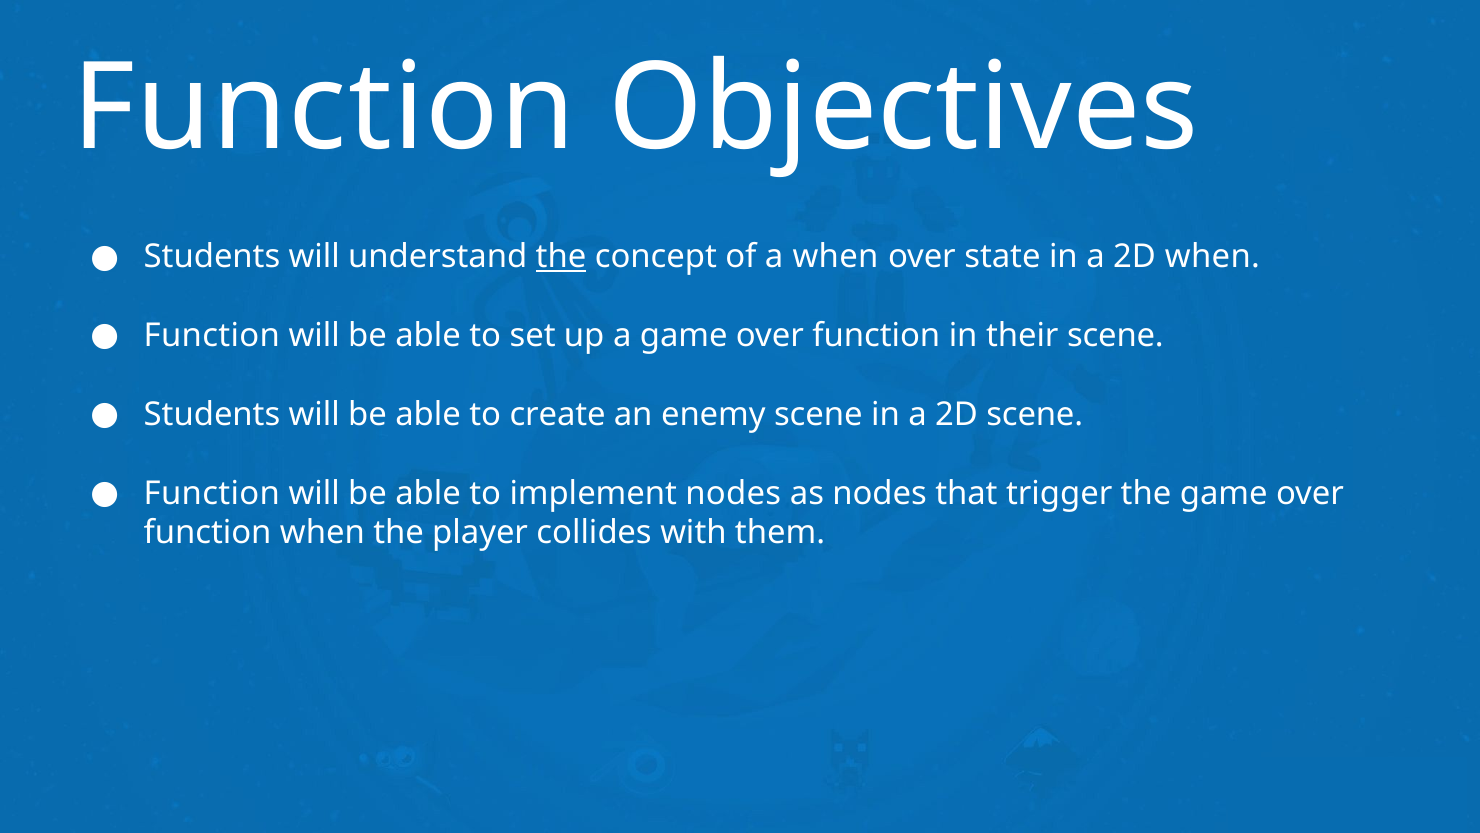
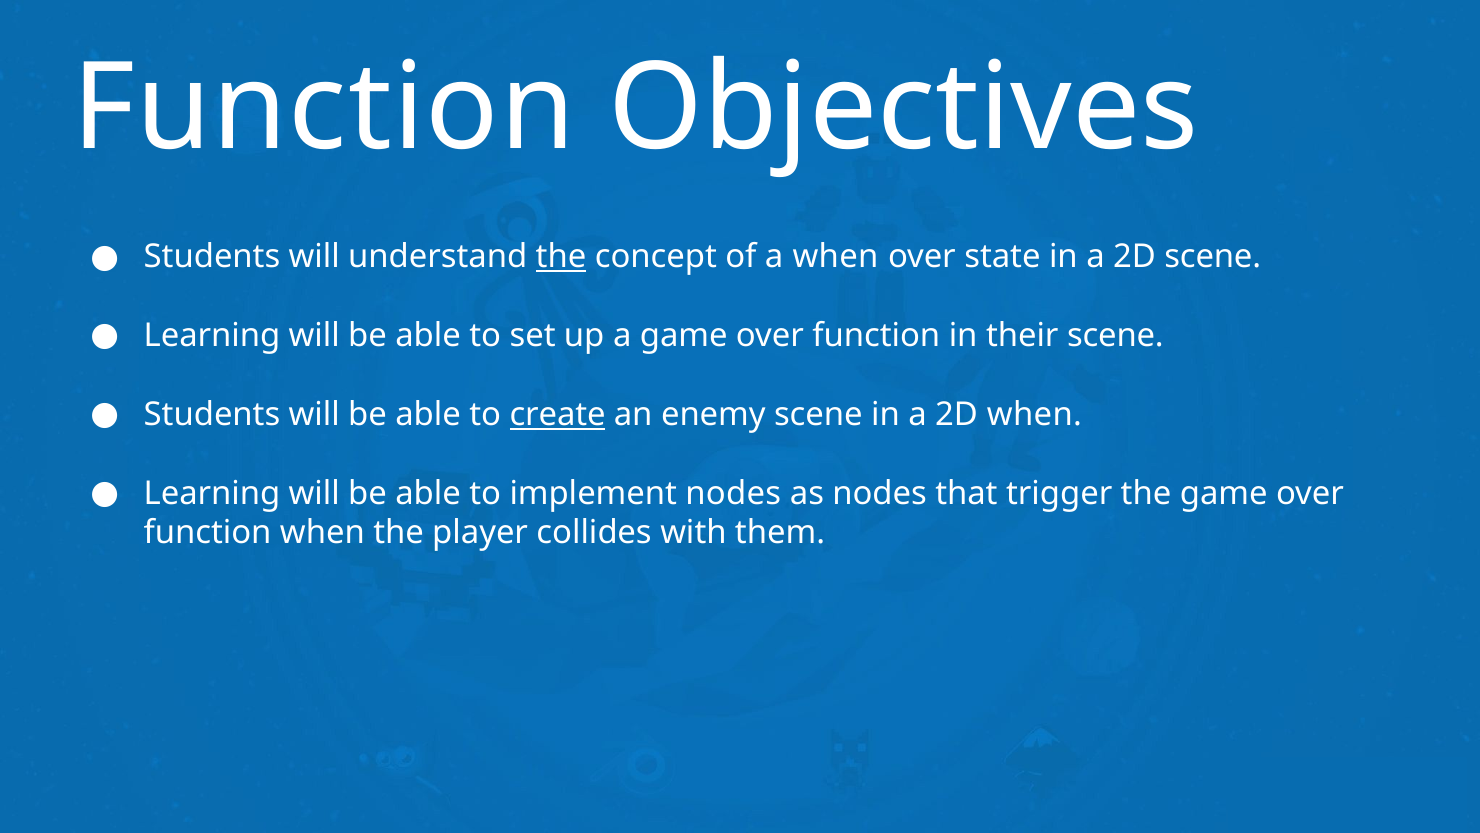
2D when: when -> scene (1213, 257)
Function: Function -> Learning (212, 335)
create underline: none -> present (558, 414)
2D scene: scene -> when (1034, 414)
Function: Function -> Learning (212, 493)
